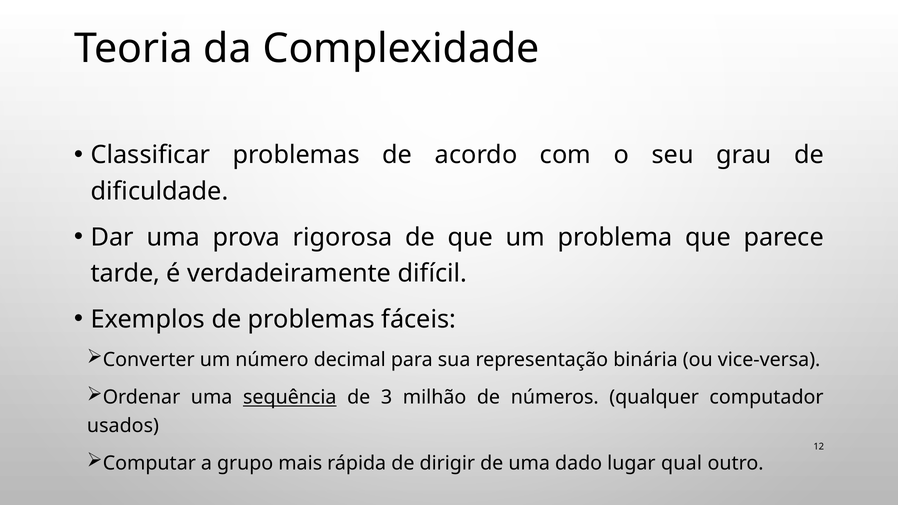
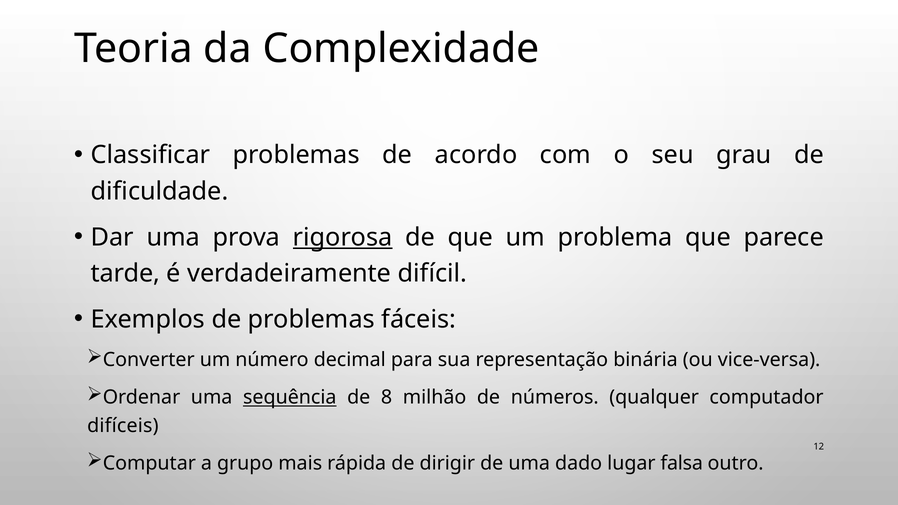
rigorosa underline: none -> present (343, 237)
3: 3 -> 8 (387, 398)
usados: usados -> difíceis (123, 426)
qual: qual -> falsa (682, 463)
